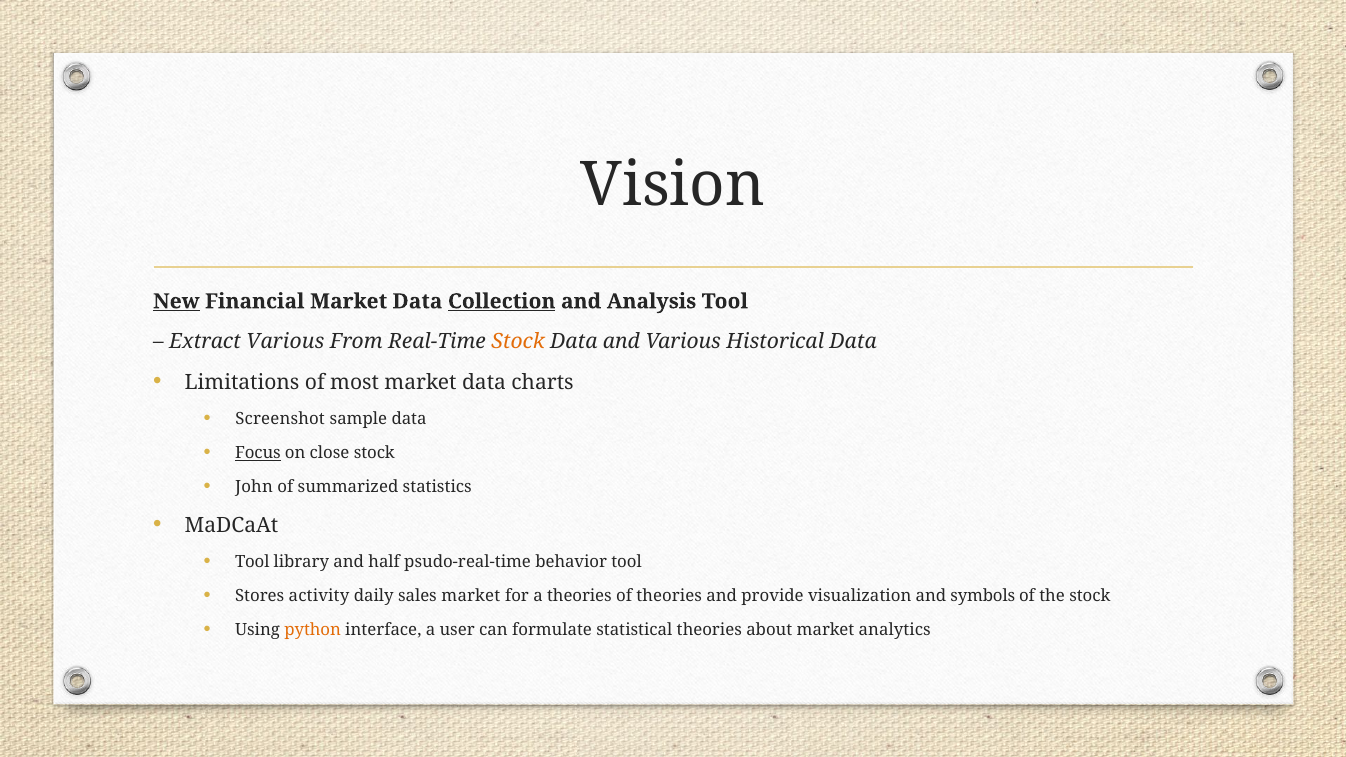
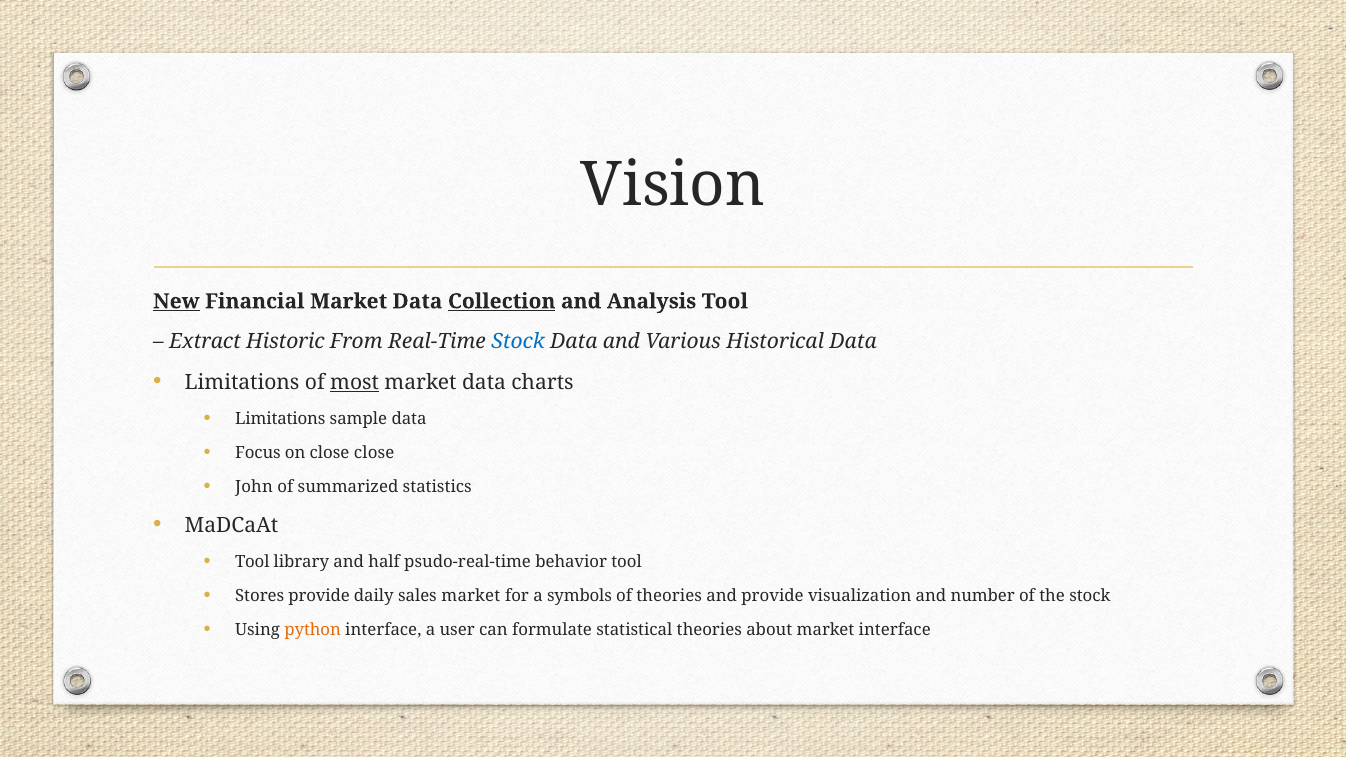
Extract Various: Various -> Historic (285, 342)
Stock colour: orange -> blue (518, 342)
most underline: none -> present (355, 382)
Screenshot: Screenshot -> Limitations (280, 419)
Focus underline: present -> none (258, 453)
close stock: stock -> close (374, 453)
Stores activity: activity -> provide (319, 596)
a theories: theories -> symbols (579, 596)
symbols: symbols -> number (983, 596)
market analytics: analytics -> interface (895, 630)
